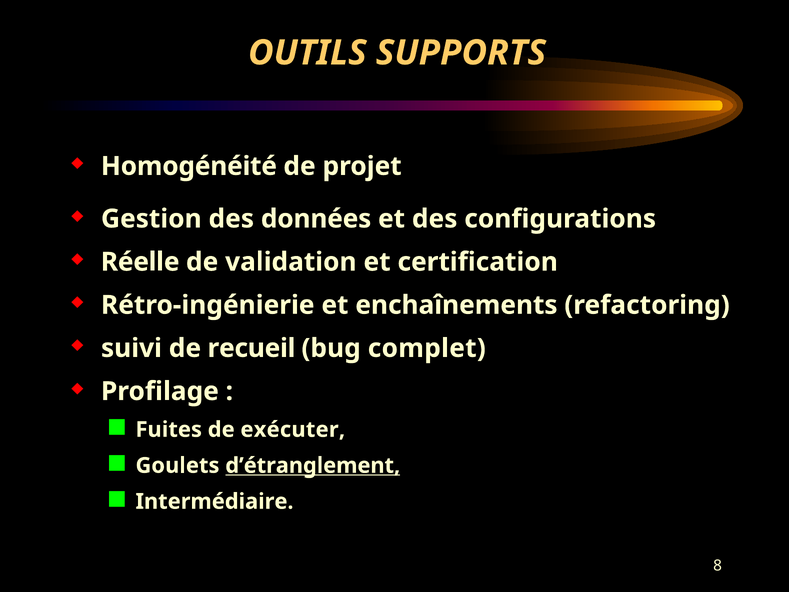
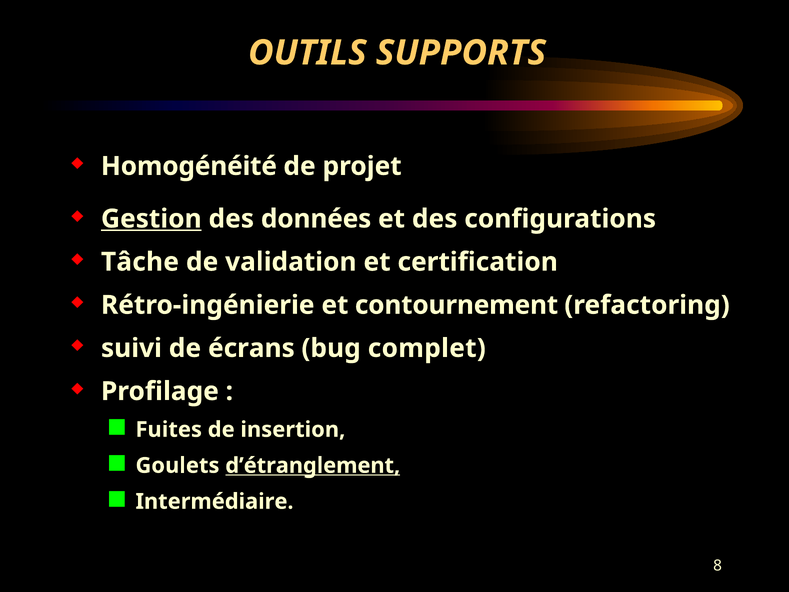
Gestion underline: none -> present (151, 219)
Réelle: Réelle -> Tâche (140, 262)
enchaînements: enchaînements -> contournement (457, 305)
recueil: recueil -> écrans (251, 348)
exécuter: exécuter -> insertion (293, 429)
